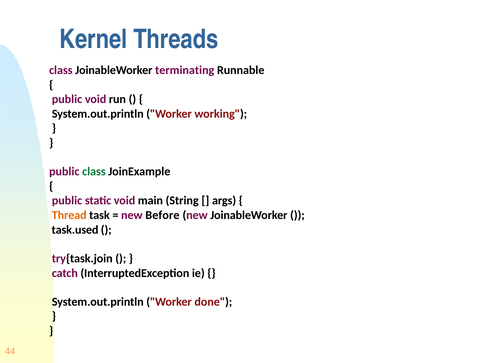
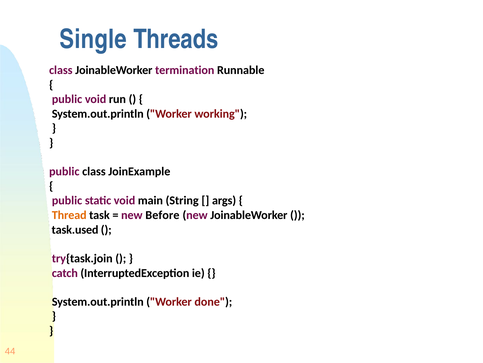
Kernel: Kernel -> Single (93, 39)
terminating: terminating -> termination (185, 70)
class colour: green -> black (94, 171)
